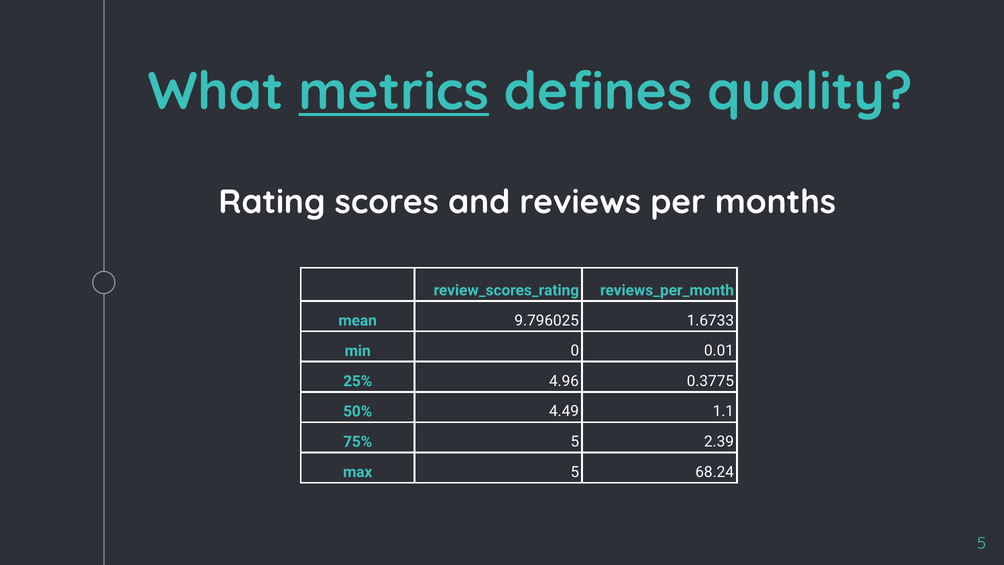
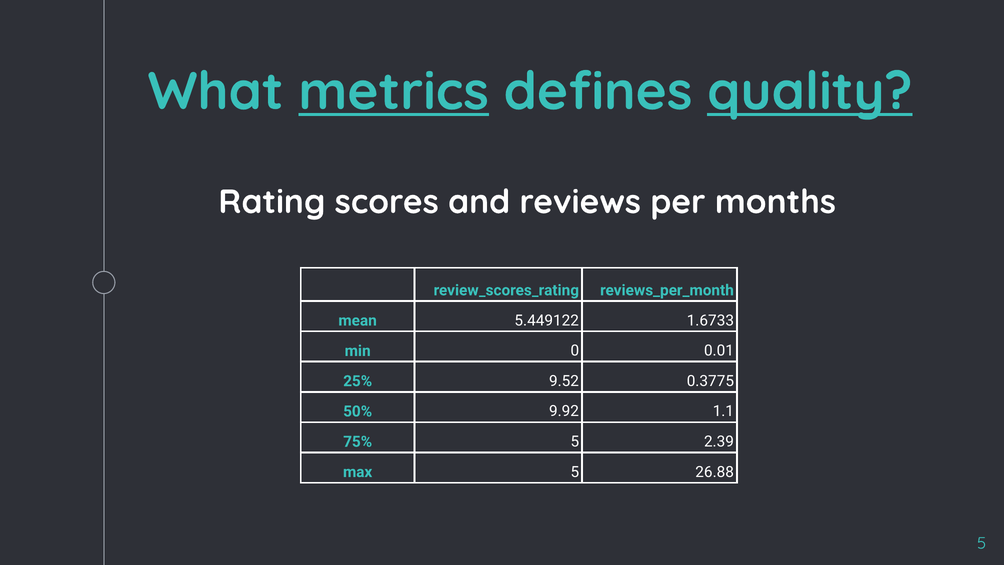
quality underline: none -> present (810, 92)
9.796025: 9.796025 -> 5.449122 (547, 320)
4.96: 4.96 -> 9.52 (564, 381)
4.49: 4.49 -> 9.92 (564, 411)
68.24: 68.24 -> 26.88 (715, 472)
